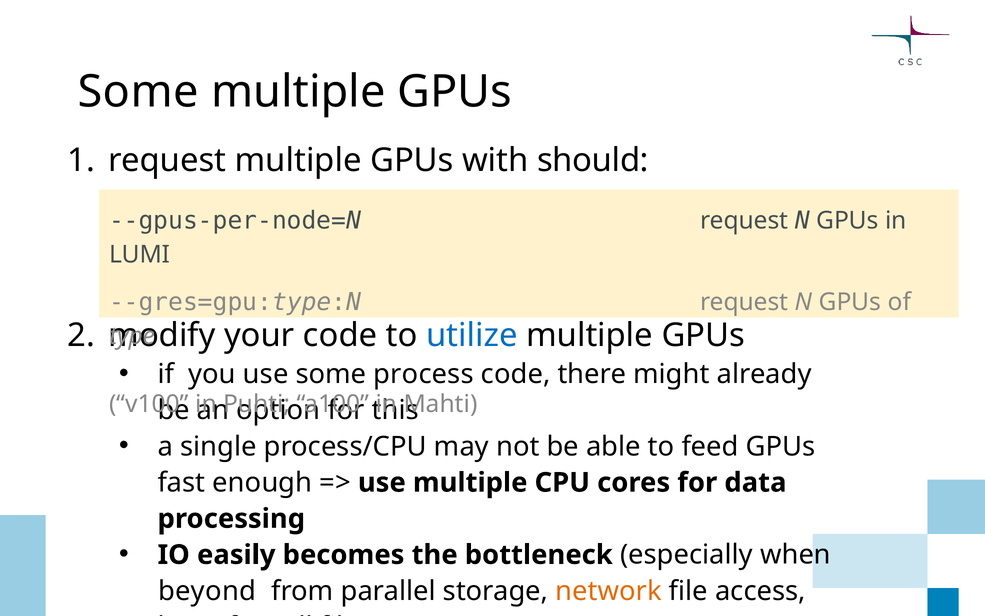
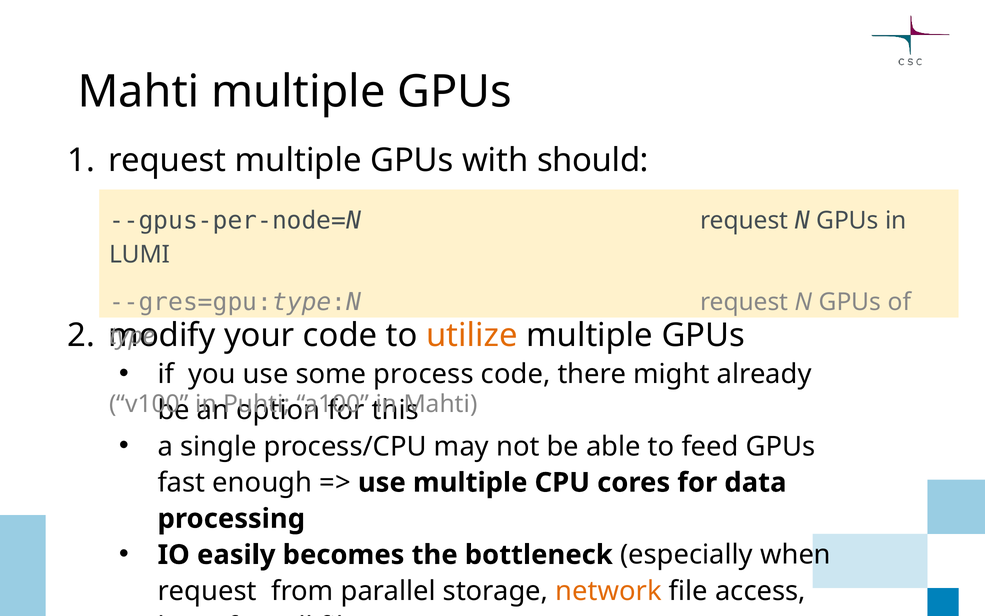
Some: Some -> Mahti (138, 92)
utilize colour: blue -> orange (472, 335)
beyond: beyond -> request (207, 591)
